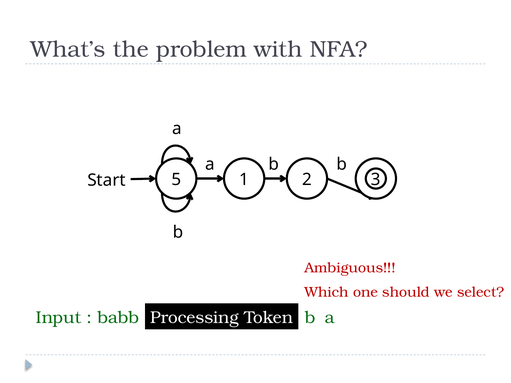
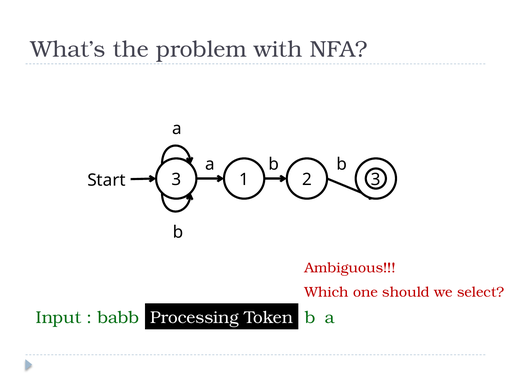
Start 5: 5 -> 3 (176, 180)
